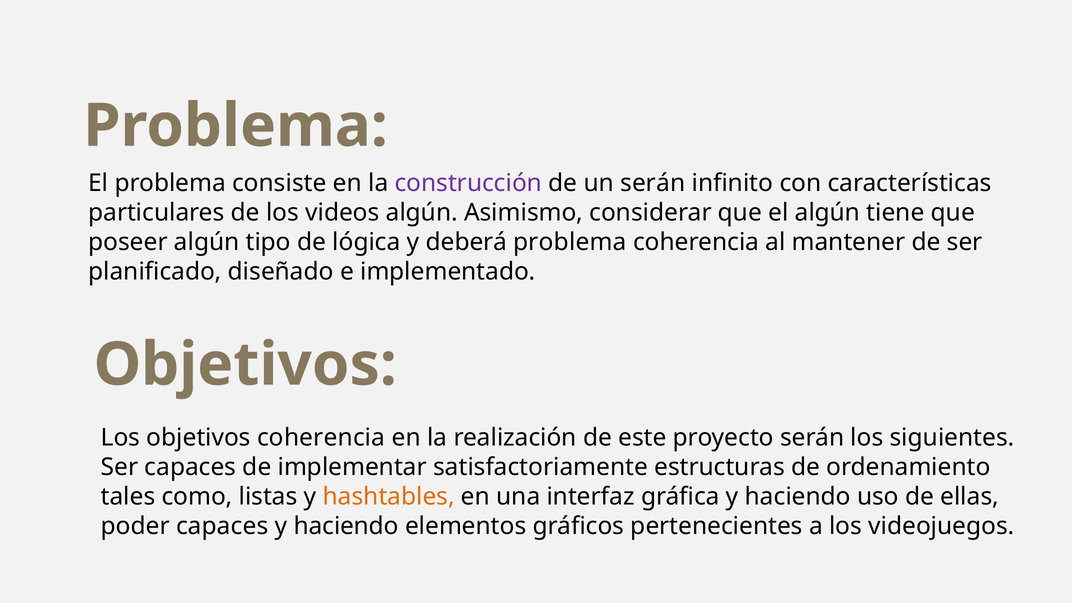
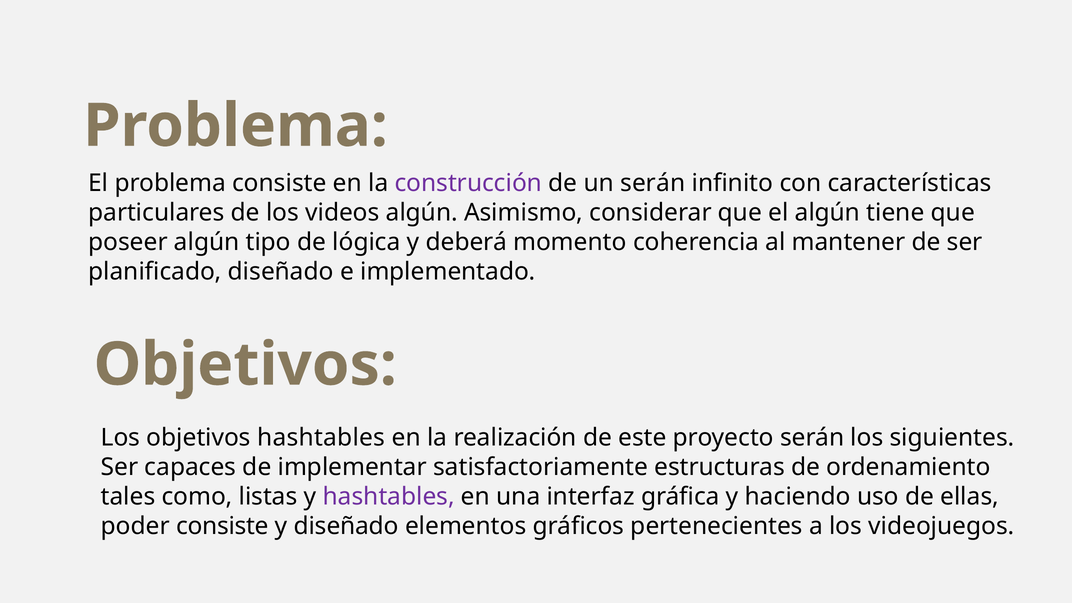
deberá problema: problema -> momento (570, 242)
objetivos coherencia: coherencia -> hashtables (321, 438)
hashtables colour: orange -> purple (389, 497)
poder capaces: capaces -> consiste (222, 526)
haciendo: haciendo -> diseñado (346, 526)
